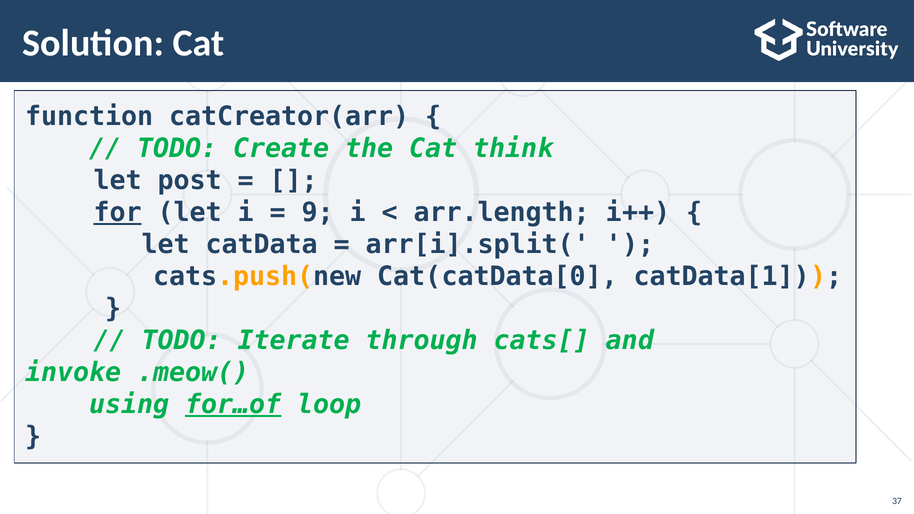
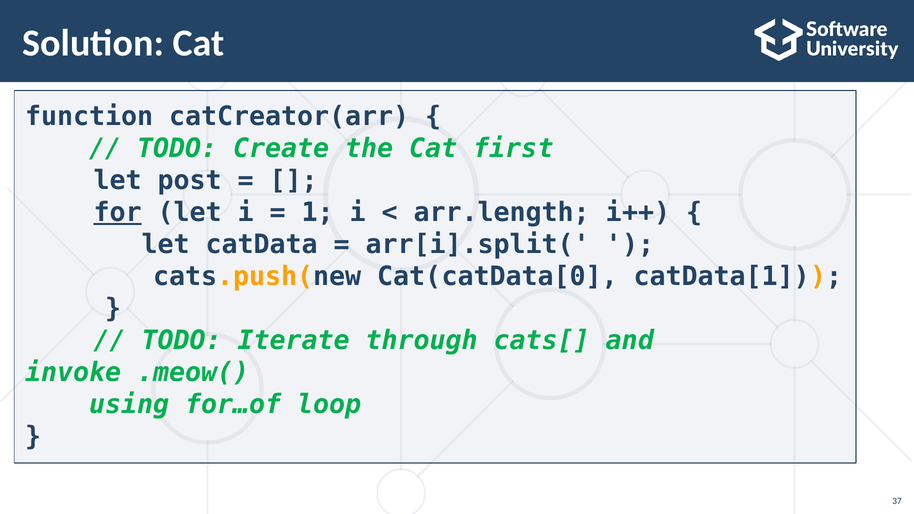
think: think -> first (514, 149)
9: 9 -> 1 (318, 213)
for…of underline: present -> none (233, 405)
